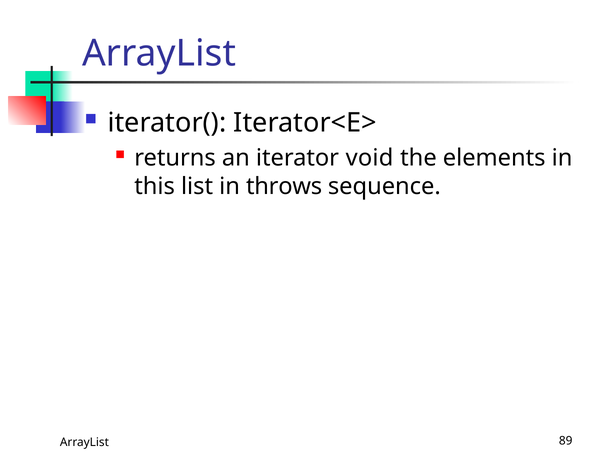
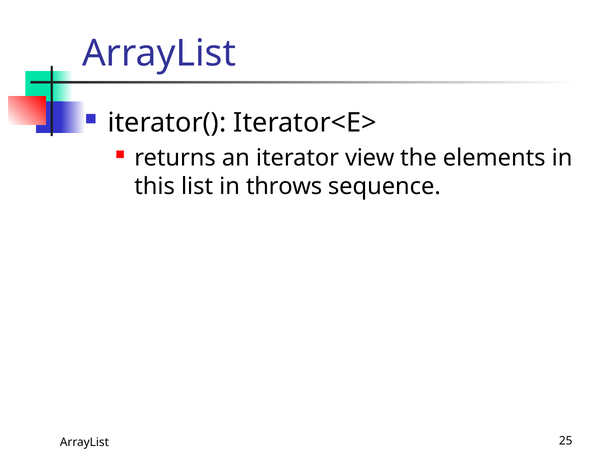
void: void -> view (370, 158)
89: 89 -> 25 (566, 440)
